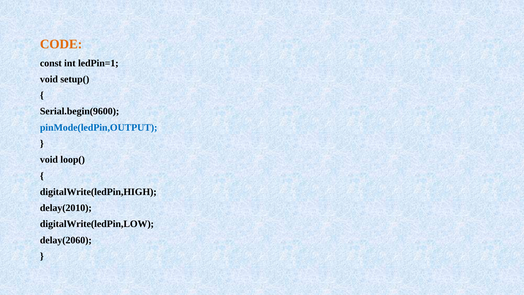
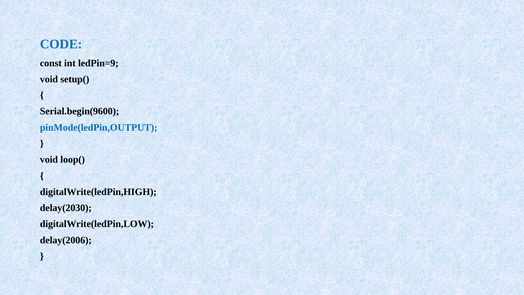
CODE colour: orange -> blue (61, 44)
ledPin=1: ledPin=1 -> ledPin=9 (98, 63)
delay(2010: delay(2010 -> delay(2030 (66, 208)
delay(2060: delay(2060 -> delay(2006 (66, 240)
